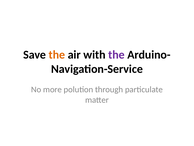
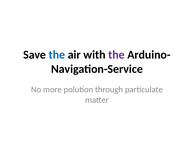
the colour: orange -> blue (57, 55)
